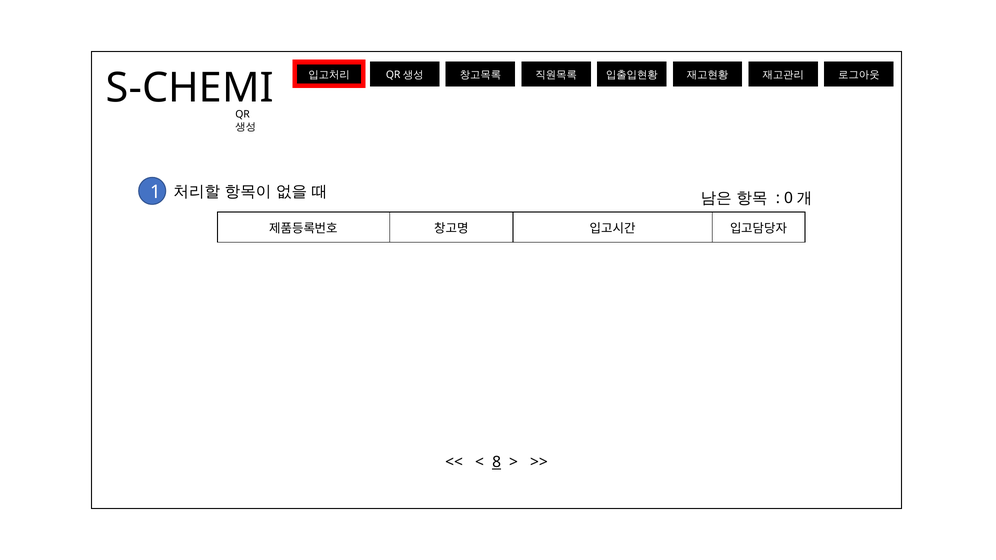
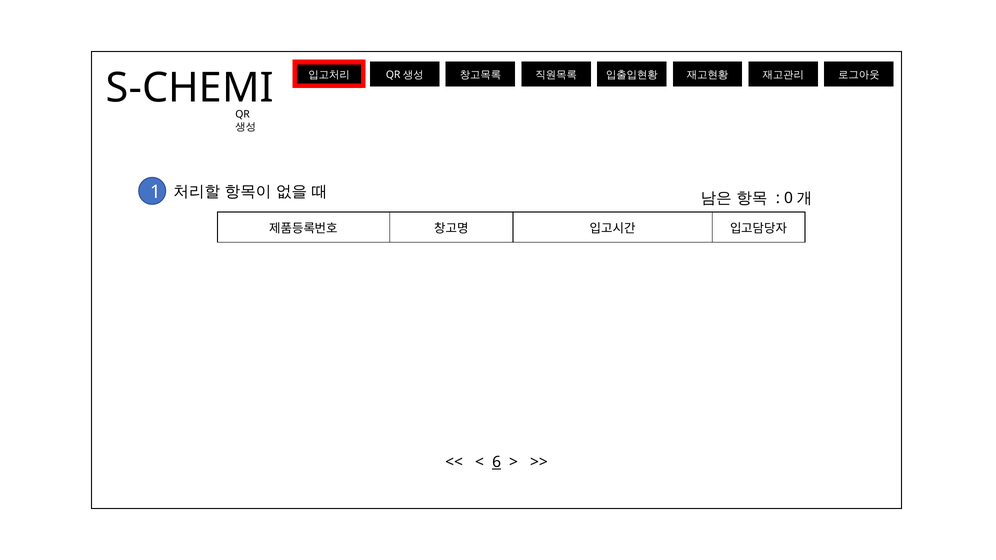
8: 8 -> 6 (497, 462)
